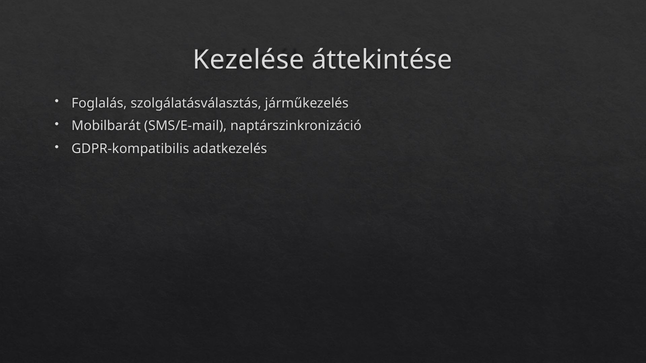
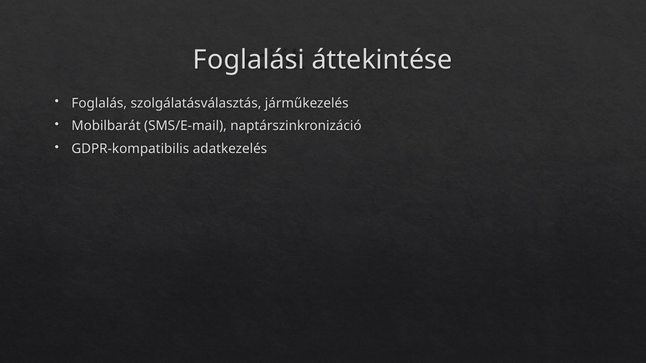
Kezelése: Kezelése -> Foglalási (249, 60)
